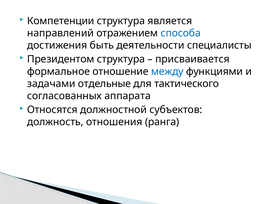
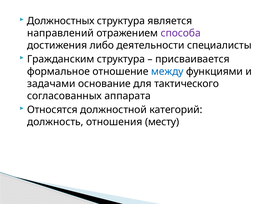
Компетенции: Компетенции -> Должностных (61, 21)
способа colour: blue -> purple (181, 33)
быть: быть -> либо (102, 45)
Президентом: Президентом -> Гражданским (61, 59)
отдельные: отдельные -> основание (104, 84)
субъектов: субъектов -> категорий (176, 110)
ранга: ранга -> месту (162, 122)
